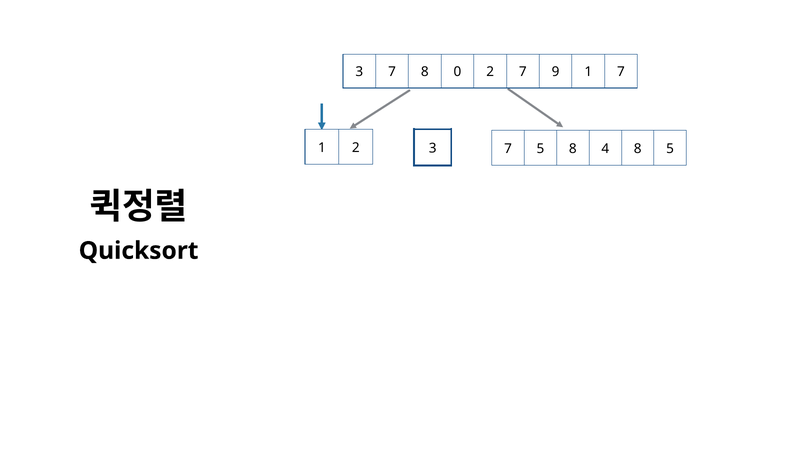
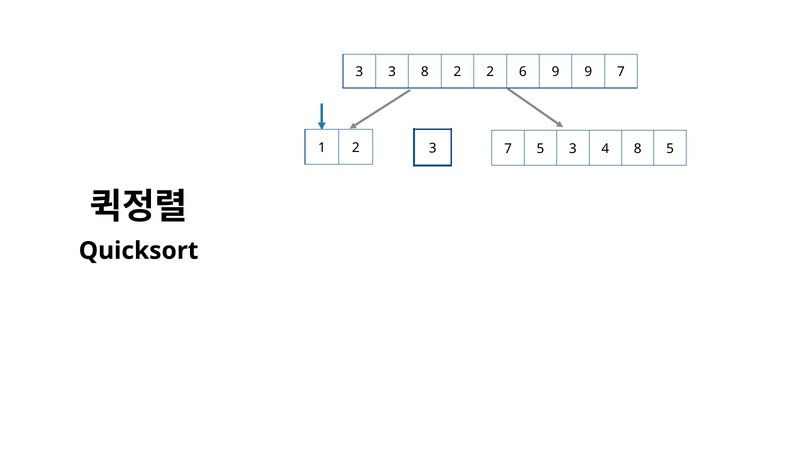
3 7: 7 -> 3 (392, 72)
8 0: 0 -> 2 (457, 72)
2 7: 7 -> 6 (523, 72)
9 1: 1 -> 9 (588, 72)
5 8: 8 -> 3 (573, 148)
